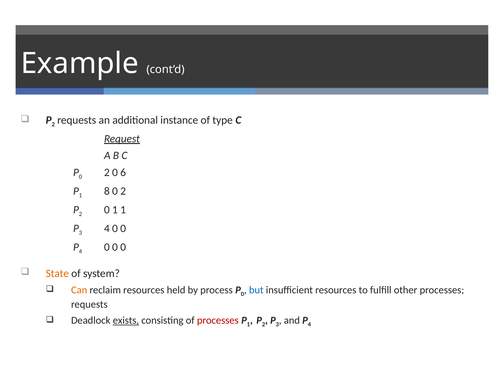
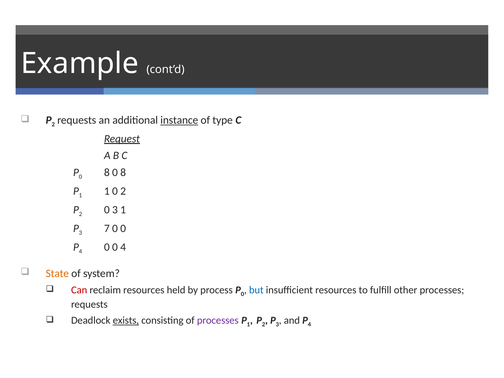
instance underline: none -> present (179, 120)
2: 2 -> 8 (107, 173)
6: 6 -> 8 (123, 173)
1 8: 8 -> 1 (107, 191)
0 1: 1 -> 3 (115, 210)
4: 4 -> 7 (107, 228)
0 0 0: 0 -> 4 (123, 247)
Can colour: orange -> red (79, 290)
processes colour: red -> purple (218, 320)
